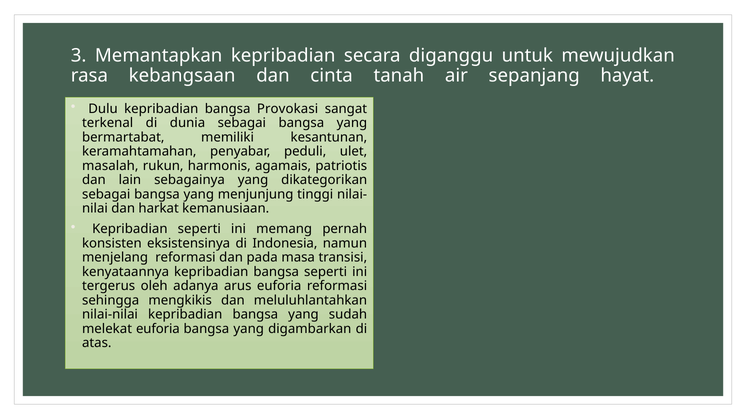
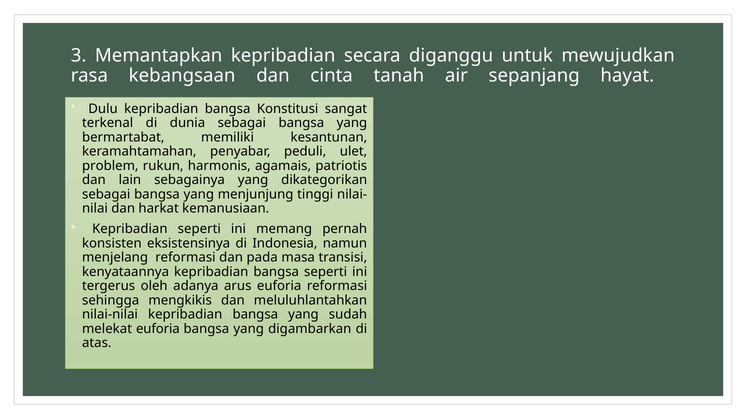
Provokasi: Provokasi -> Konstitusi (288, 109)
masalah: masalah -> problem (110, 166)
